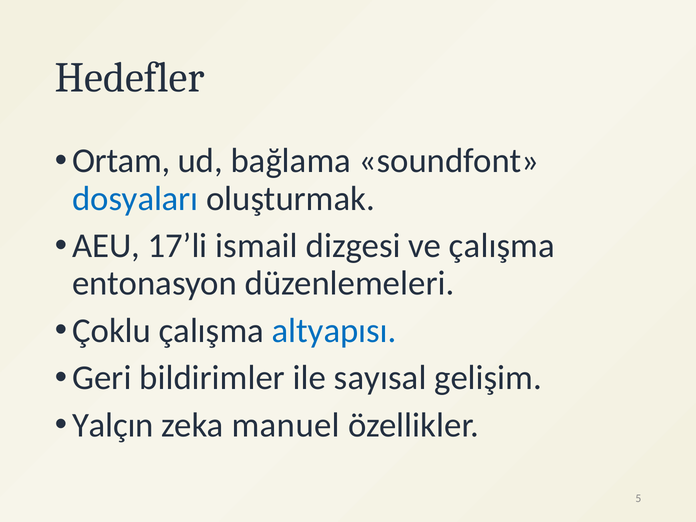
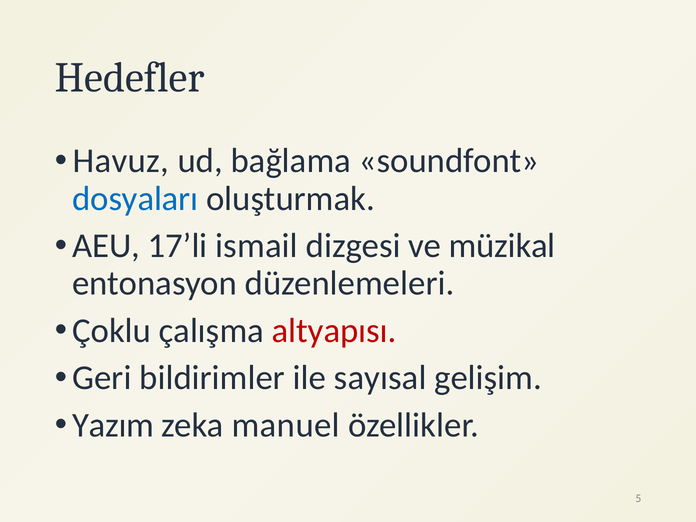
Ortam: Ortam -> Havuz (121, 161)
ve çalışma: çalışma -> müzikal (502, 246)
altyapısı colour: blue -> red (334, 331)
Yalçın: Yalçın -> Yazım (113, 425)
